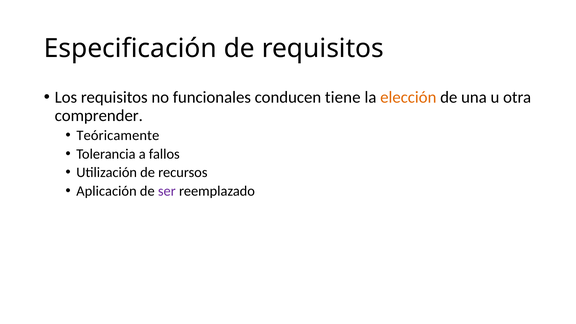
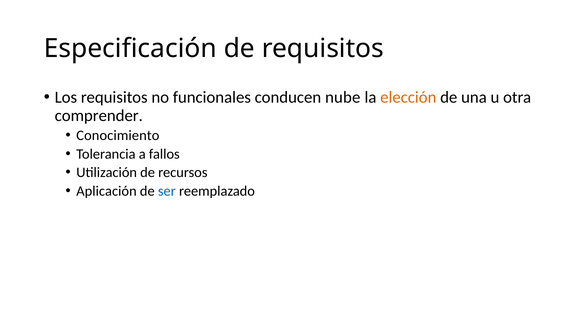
tiene: tiene -> nube (343, 97)
Teóricamente: Teóricamente -> Conocimiento (118, 135)
ser colour: purple -> blue (167, 191)
